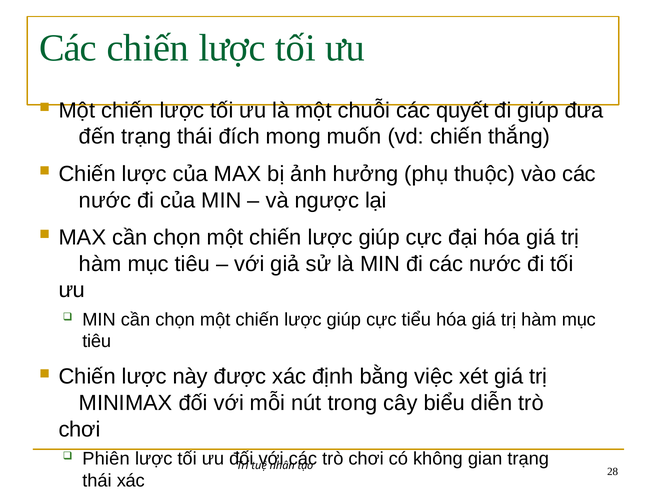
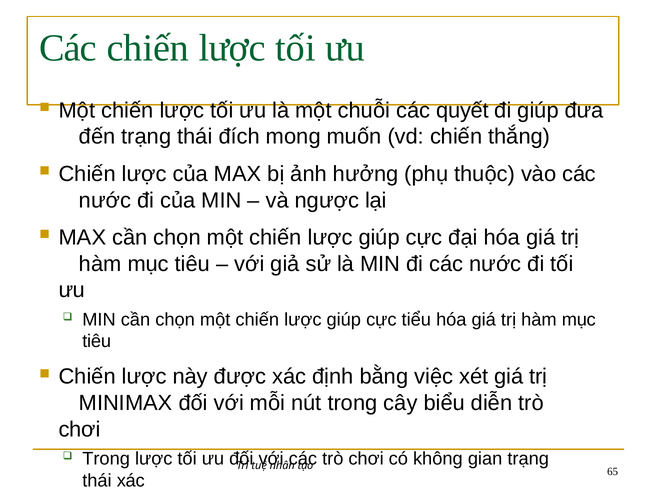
Phiên: Phiên -> Trong (106, 458)
28: 28 -> 65 (613, 471)
